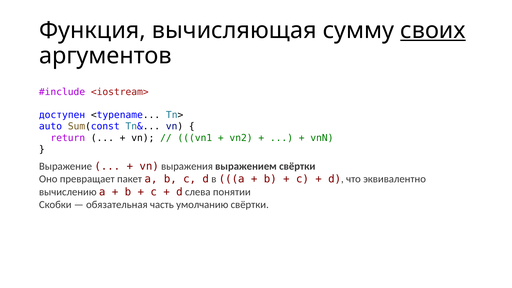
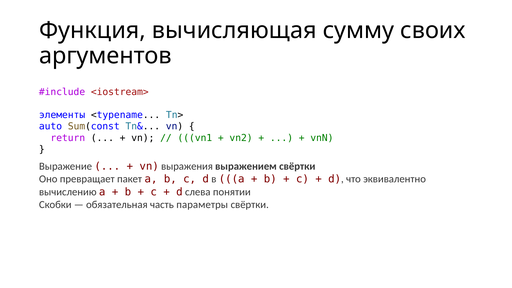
своих underline: present -> none (433, 30)
доступен: доступен -> элементы (62, 115)
умолчанию: умолчанию -> параметры (202, 205)
